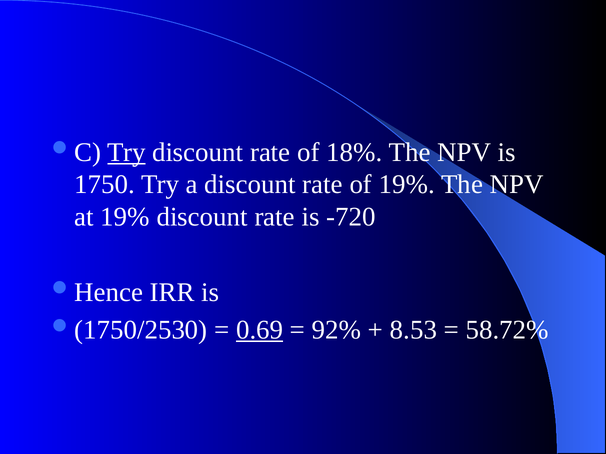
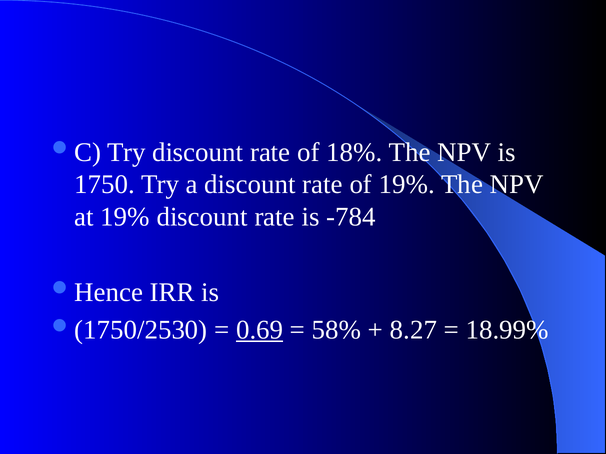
Try underline: present -> none (126, 152)
-720: -720 -> -784 (351, 217)
92%: 92% -> 58% (337, 330)
8.53: 8.53 -> 8.27 (413, 330)
58.72%: 58.72% -> 18.99% (507, 330)
